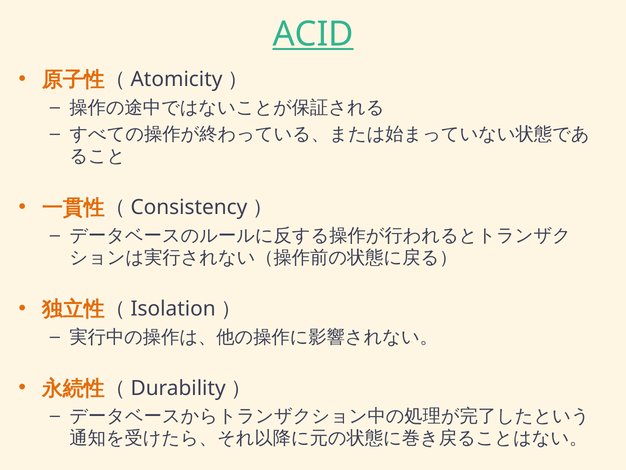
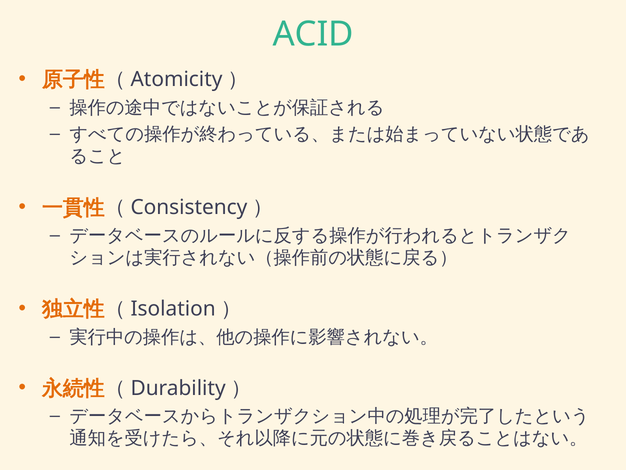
ACID underline: present -> none (313, 34)
